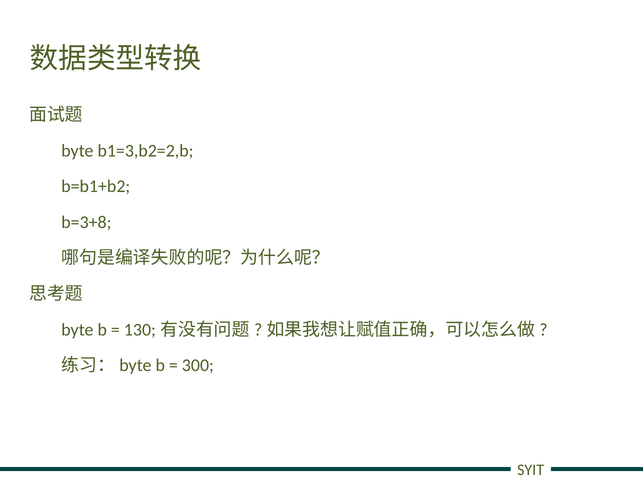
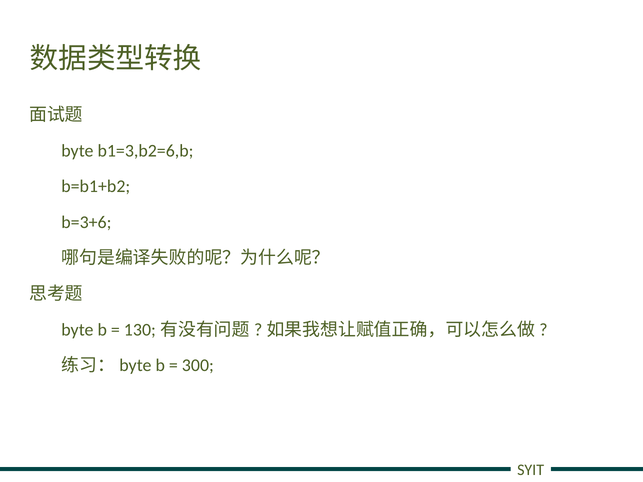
b1=3,b2=2,b: b1=3,b2=2,b -> b1=3,b2=6,b (145, 151)
b=3+8: b=3+8 -> b=3+6 (86, 222)
